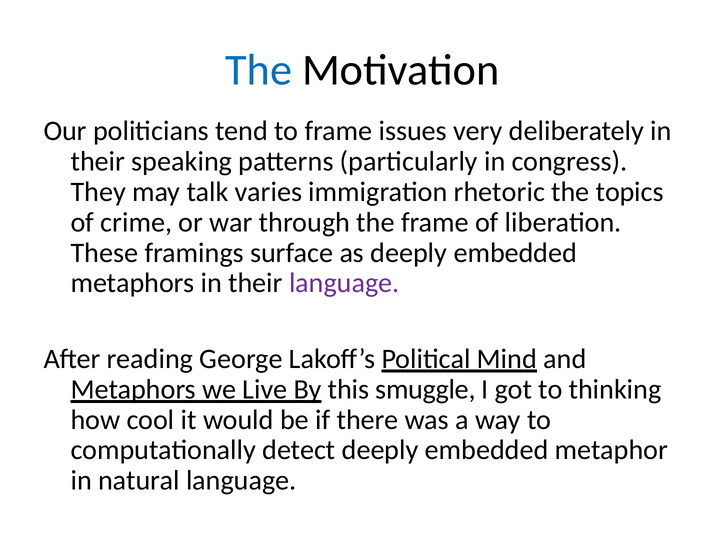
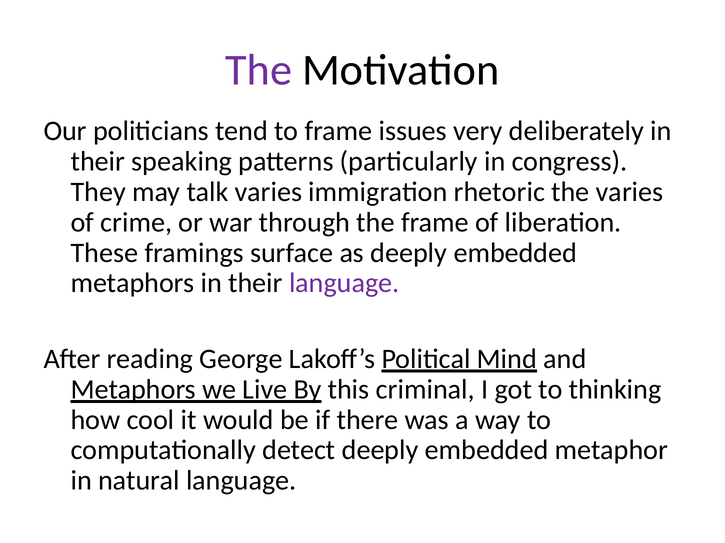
The colour: blue -> purple (259, 70)
the topics: topics -> varies (630, 192)
smuggle: smuggle -> criminal (425, 390)
